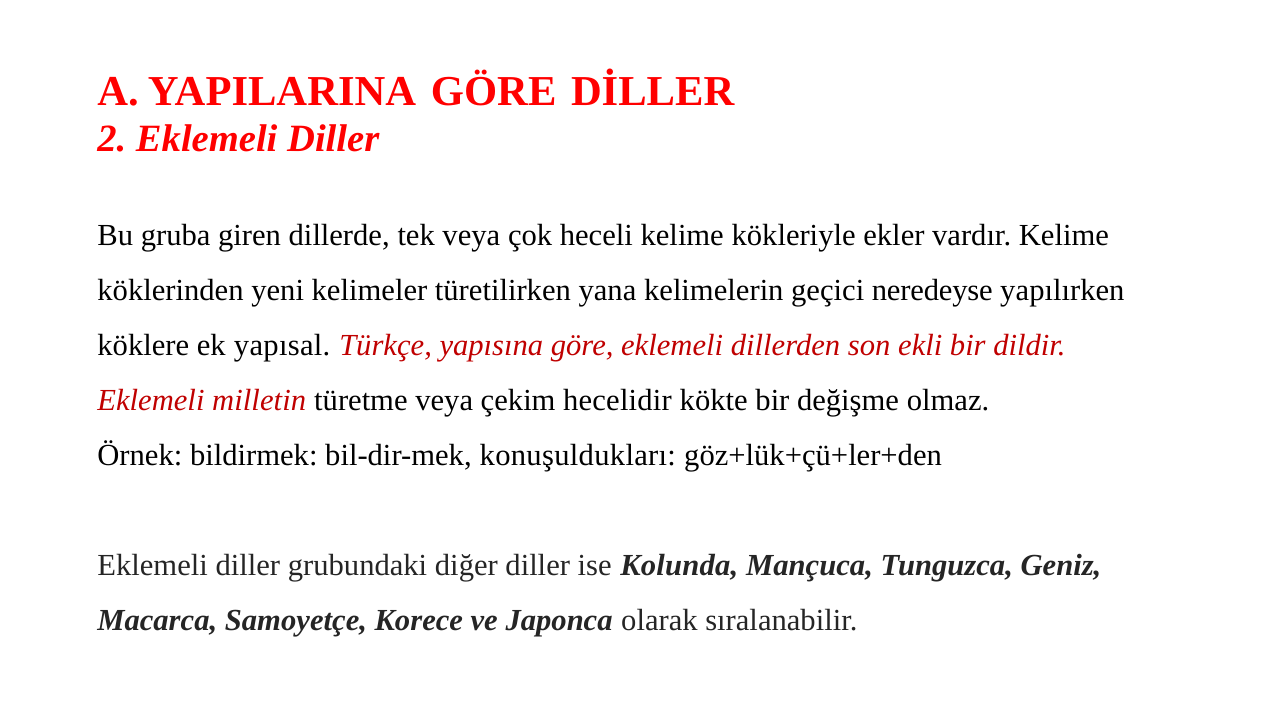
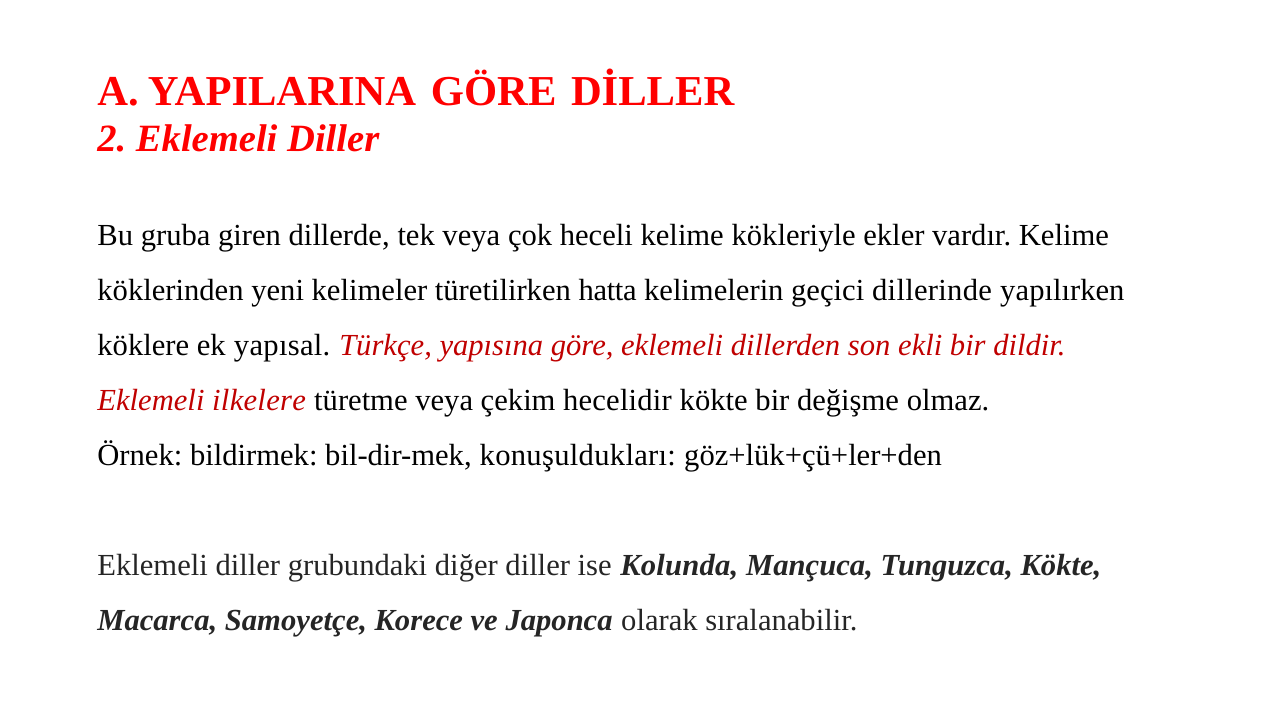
yana: yana -> hatta (608, 290)
neredeyse: neredeyse -> dillerinde (932, 290)
milletin: milletin -> ilkelere (259, 400)
Tunguzca Geniz: Geniz -> Kökte (1061, 565)
